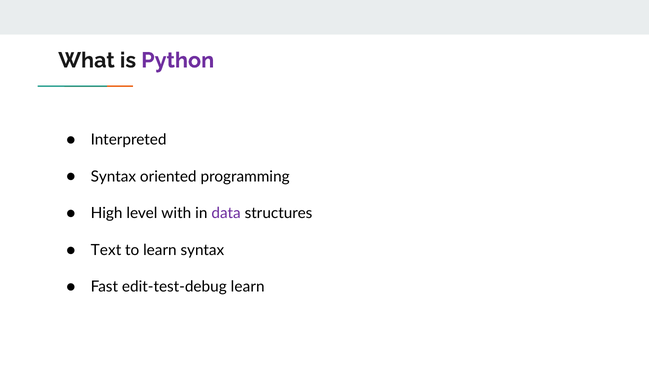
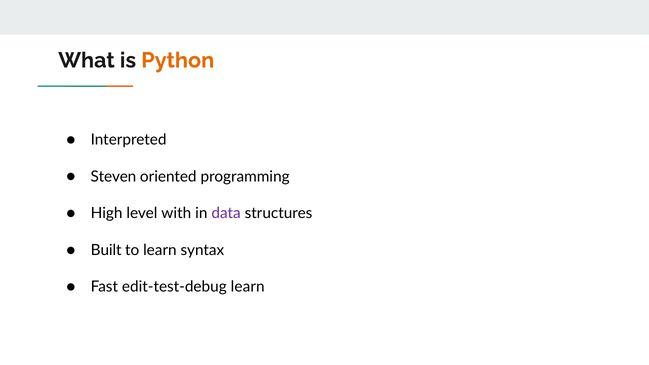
Python colour: purple -> orange (178, 60)
Syntax: Syntax -> Steven (113, 177)
Text: Text -> Built (106, 250)
